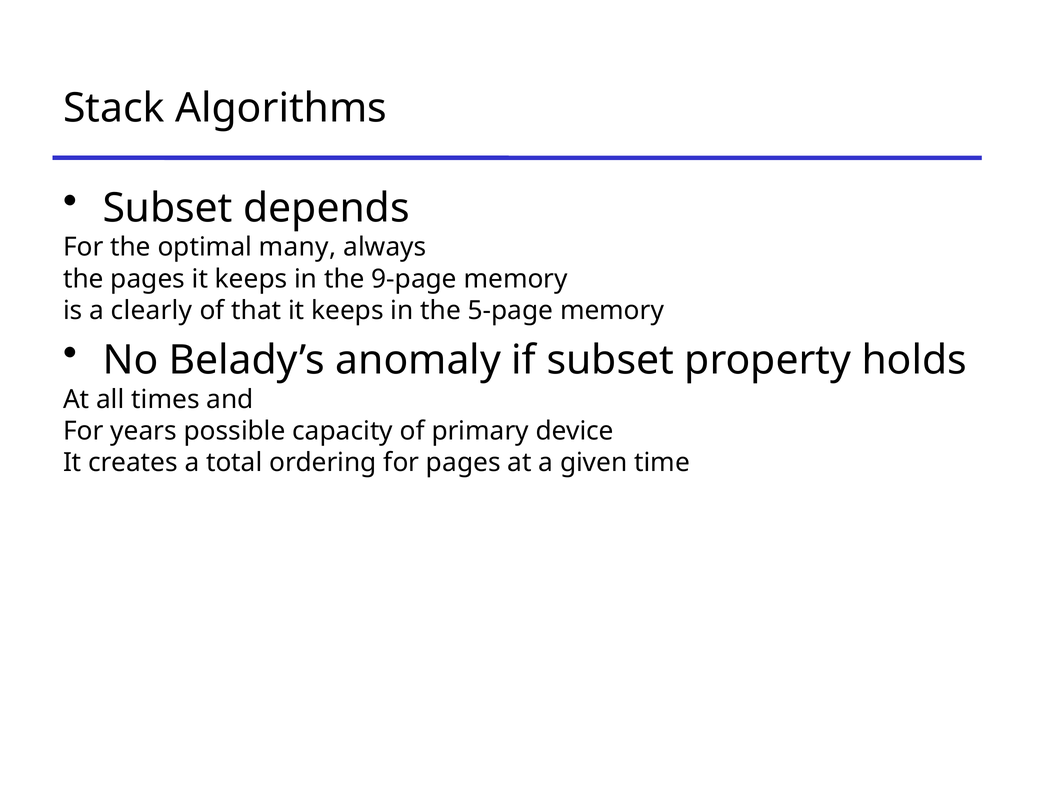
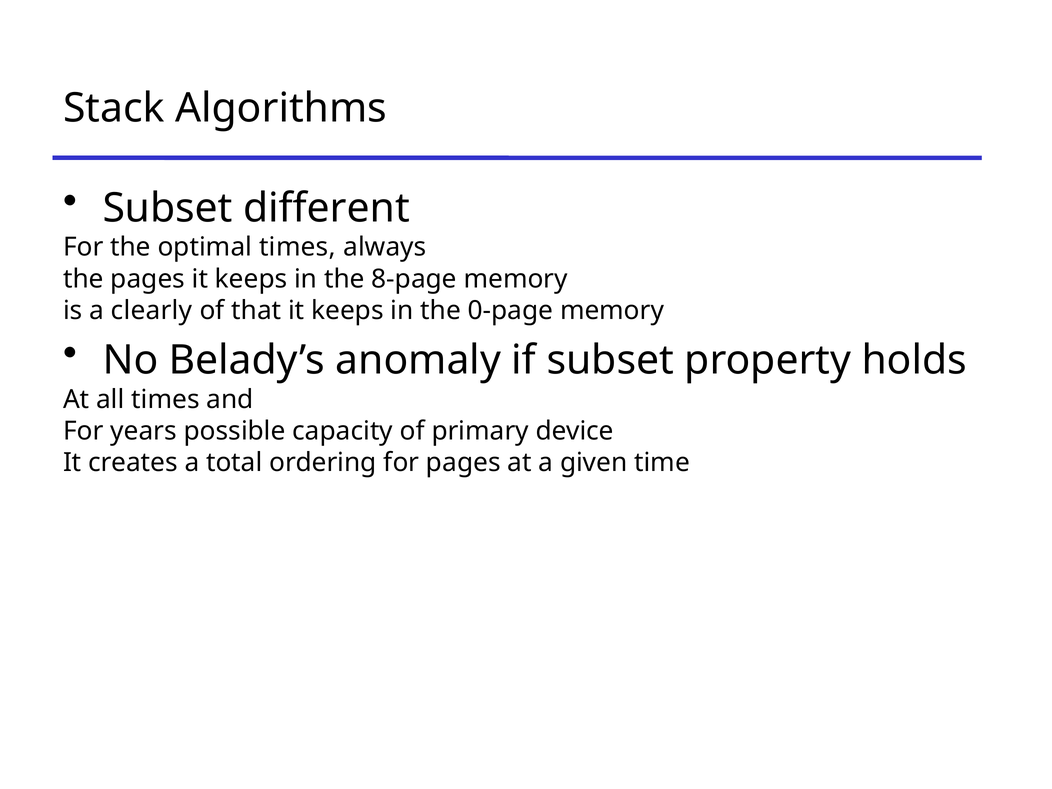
depends: depends -> different (326, 208)
optimal many: many -> times (298, 247)
9-page: 9-page -> 8-page (414, 279)
5-page: 5-page -> 0-page (510, 310)
